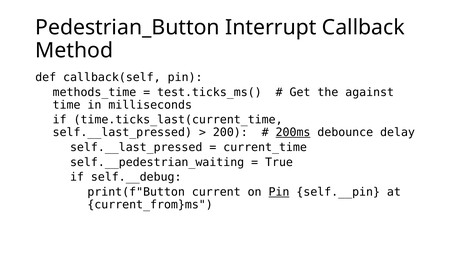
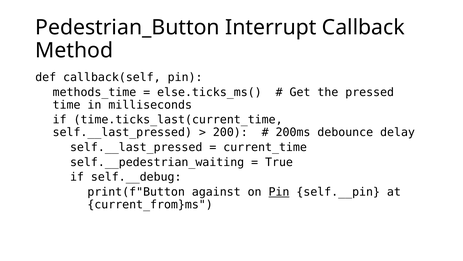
test.ticks_ms(: test.ticks_ms( -> else.ticks_ms( (209, 92)
against: against -> pressed (370, 92)
200ms underline: present -> none (293, 132)
current: current -> against (216, 192)
